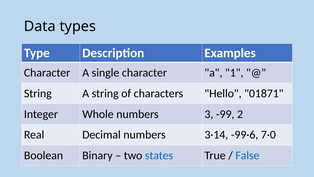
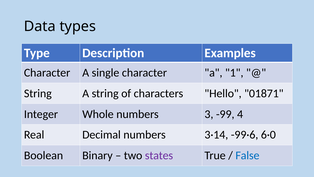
2: 2 -> 4 (240, 114)
7·0: 7·0 -> 6·0 (268, 135)
states colour: blue -> purple (159, 155)
